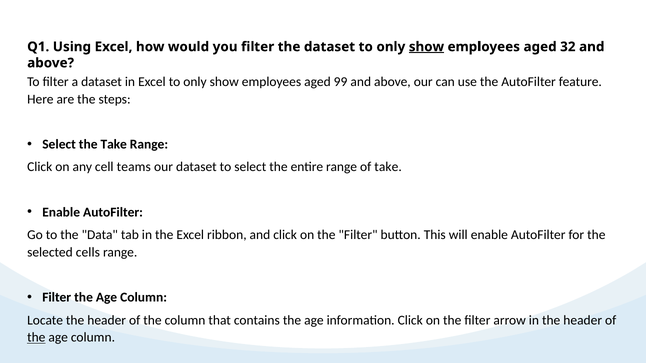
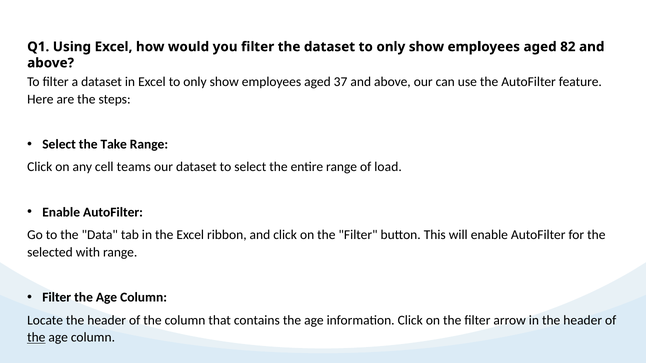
show underline: present -> none (426, 47)
32: 32 -> 82 (568, 47)
99: 99 -> 37 (341, 82)
of take: take -> load (388, 167)
cells: cells -> with (88, 252)
